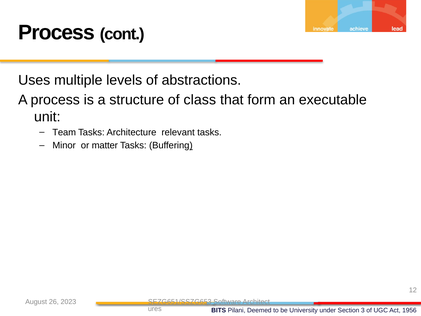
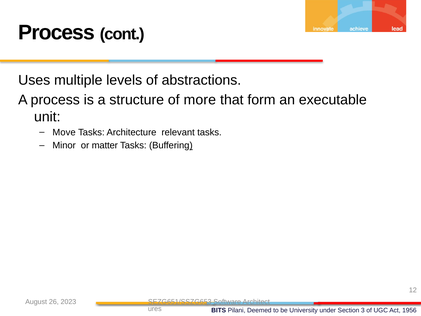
class: class -> more (200, 100)
Team: Team -> Move (64, 132)
